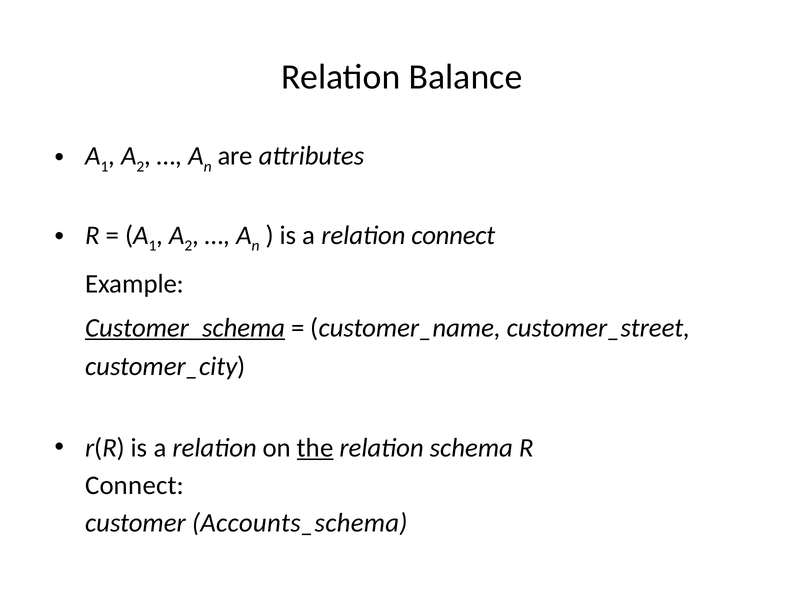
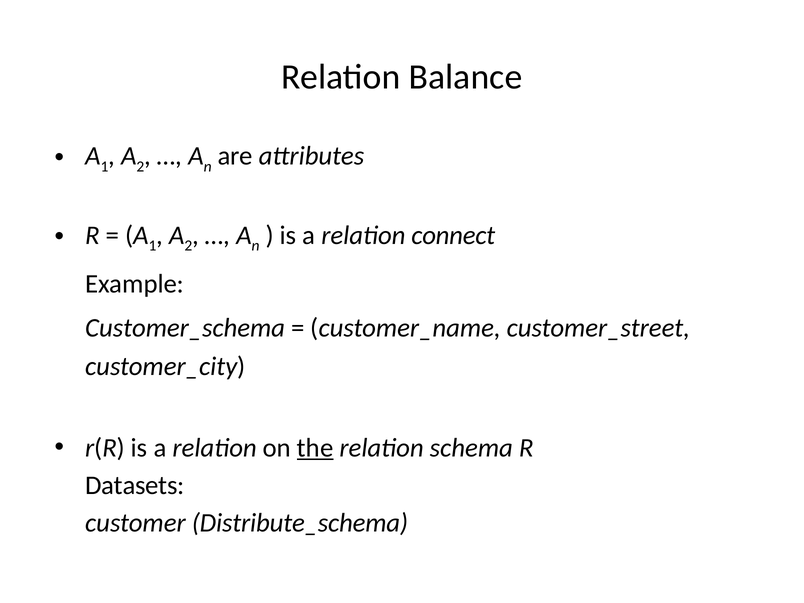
Customer_schema underline: present -> none (185, 328)
Connect: Connect -> Datasets (135, 485)
Accounts_schema: Accounts_schema -> Distribute_schema (300, 523)
